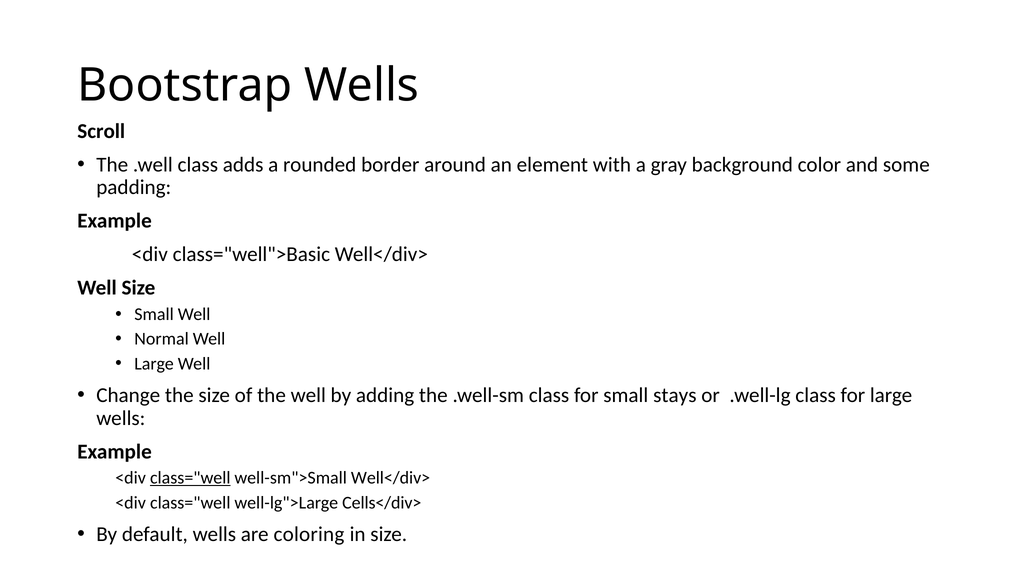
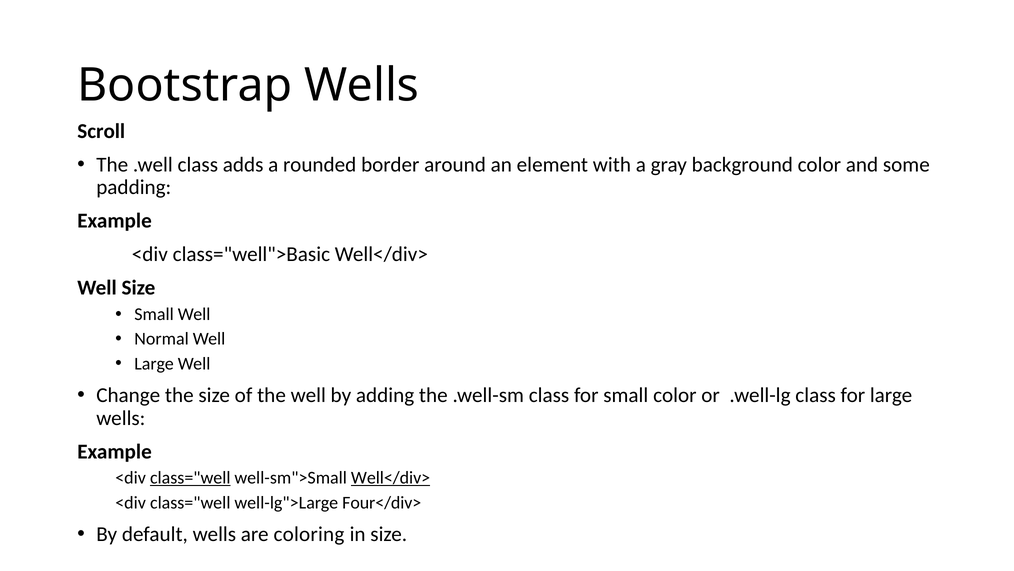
small stays: stays -> color (675, 395)
Well</div> underline: none -> present (391, 477)
Cells</div>: Cells</div> -> Four</div> (382, 502)
